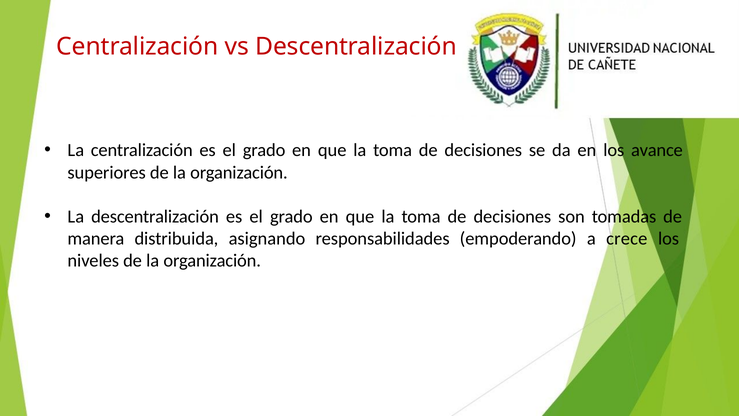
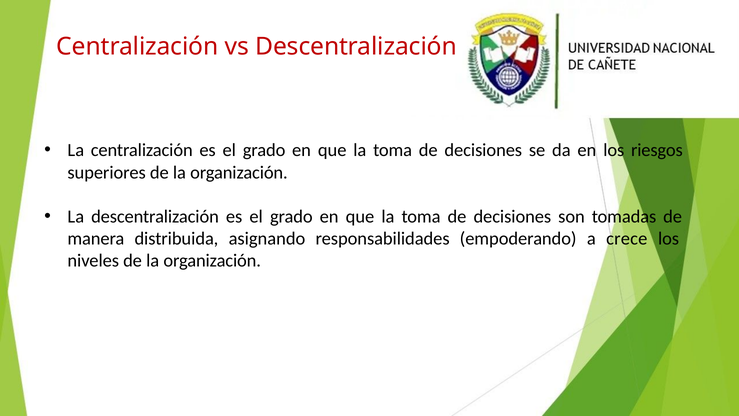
avance: avance -> riesgos (657, 150)
